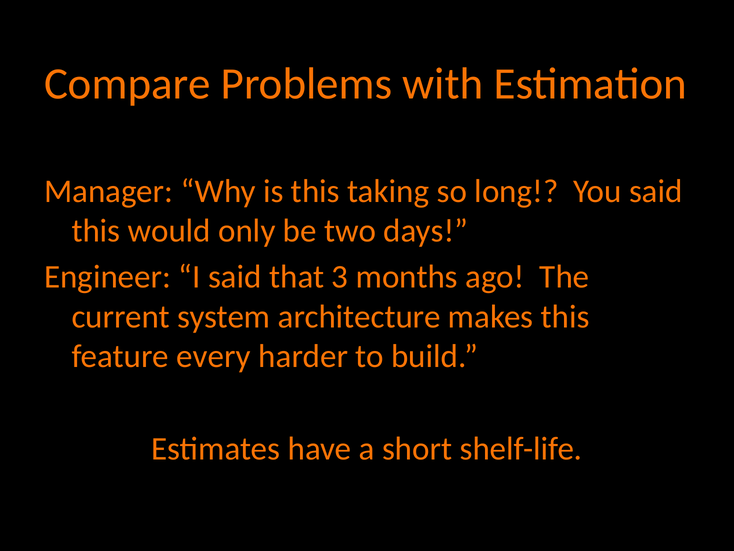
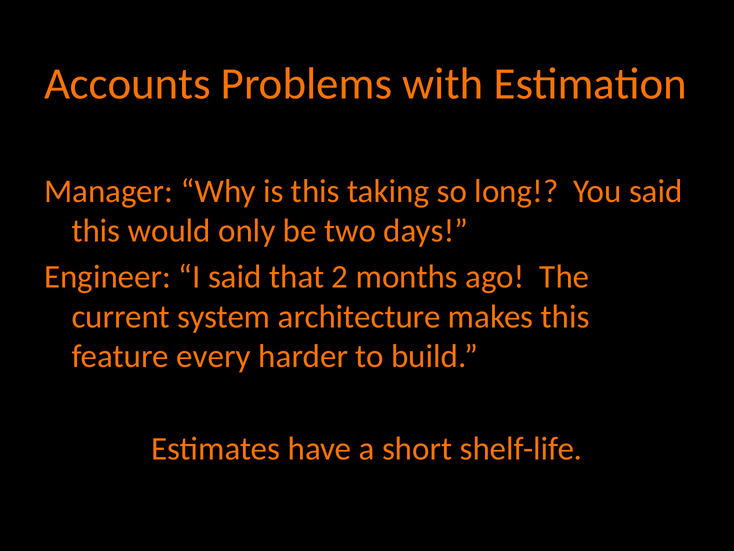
Compare: Compare -> Accounts (127, 84)
3: 3 -> 2 (340, 277)
